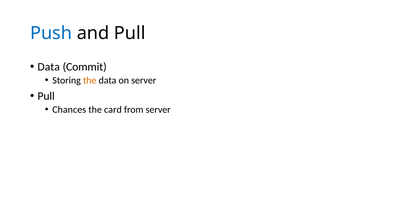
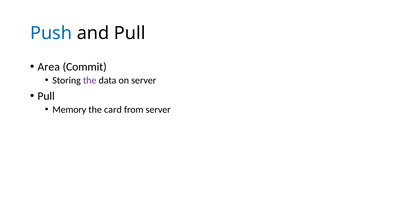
Data: Data -> Area (49, 67)
the colour: orange -> purple (90, 80)
Chances: Chances -> Memory (69, 110)
